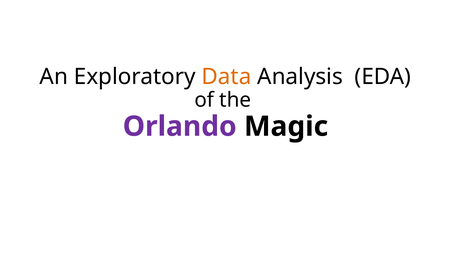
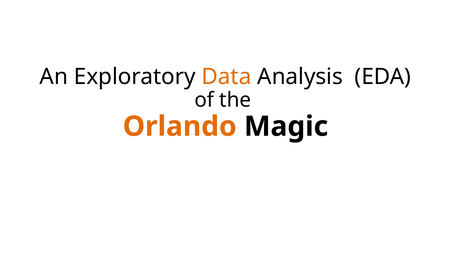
Orlando colour: purple -> orange (180, 126)
